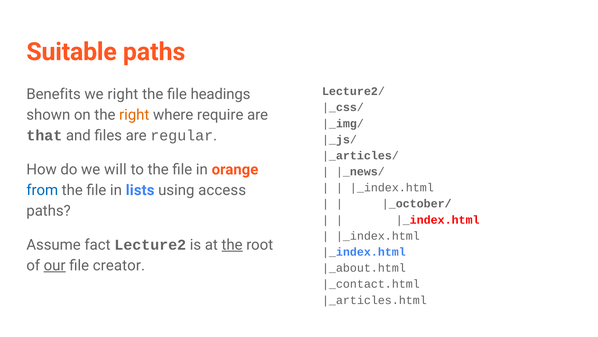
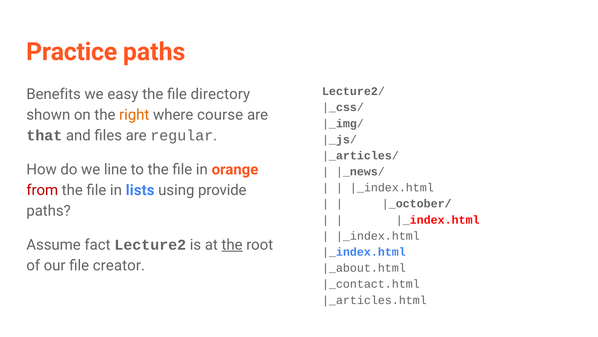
Suitable: Suitable -> Practice (72, 52)
we right: right -> easy (123, 94)
headings: headings -> directory (220, 94)
require: require -> course (220, 115)
will: will -> line (116, 169)
from colour: blue -> red (42, 190)
access: access -> provide (222, 190)
our underline: present -> none (55, 265)
